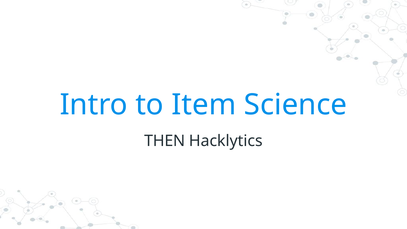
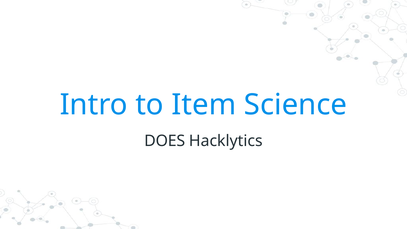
THEN: THEN -> DOES (165, 141)
